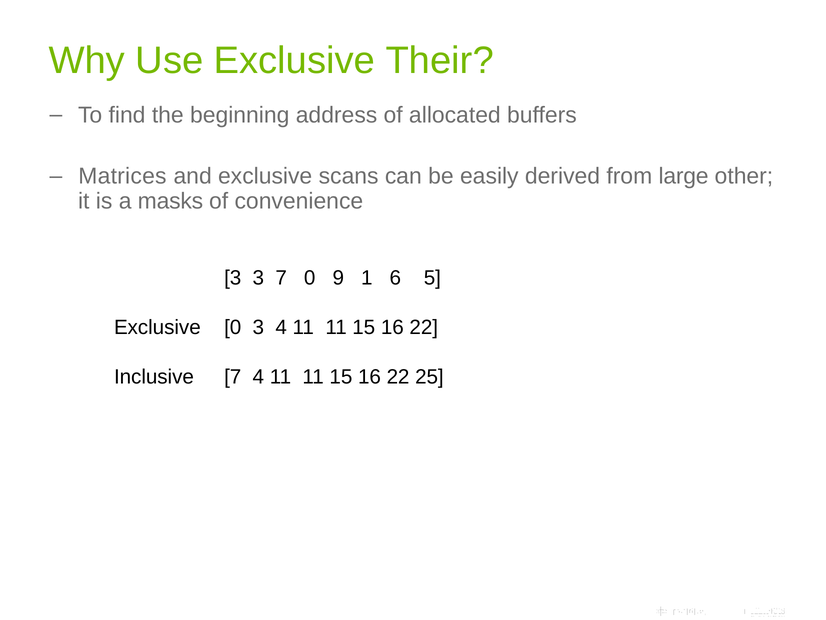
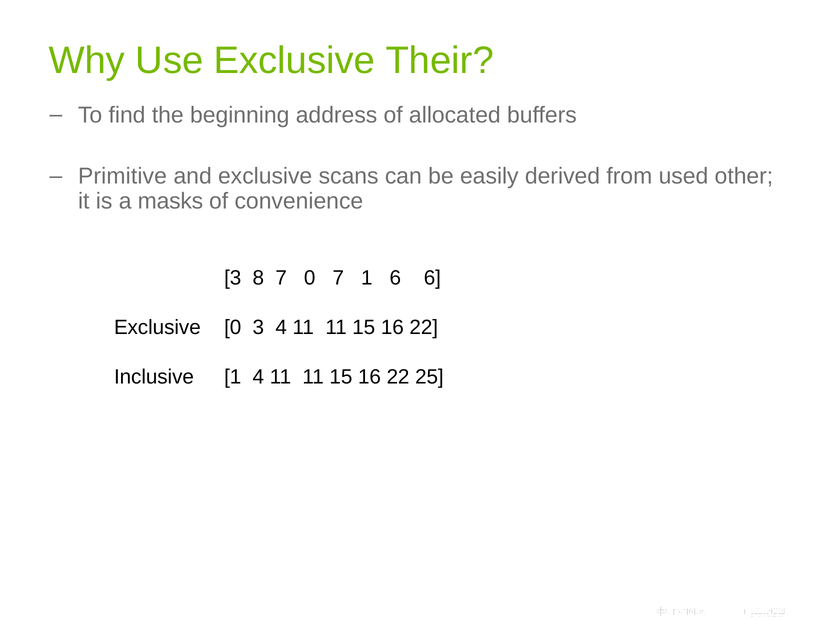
Matrices: Matrices -> Primitive (123, 176)
large: large -> used (683, 176)
3 3: 3 -> 8 (258, 278)
0 9: 9 -> 7 (338, 278)
6 5: 5 -> 6 (432, 278)
Inclusive 7: 7 -> 1 (233, 377)
